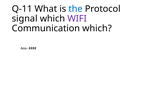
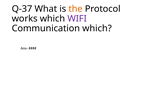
Q-11: Q-11 -> Q-37 (22, 9)
the colour: blue -> orange (76, 9)
signal: signal -> works (25, 19)
